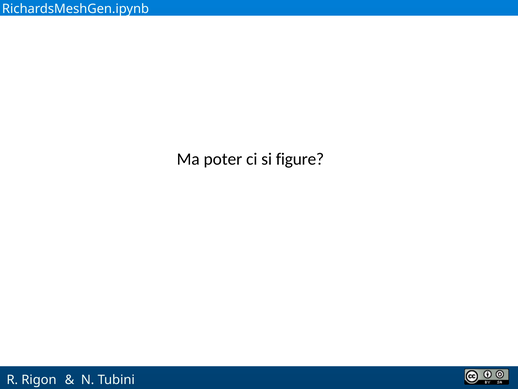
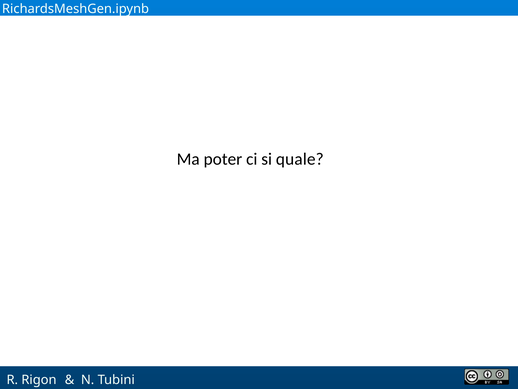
figure: figure -> quale (300, 159)
